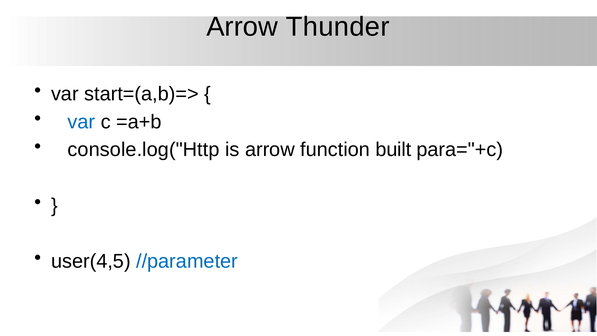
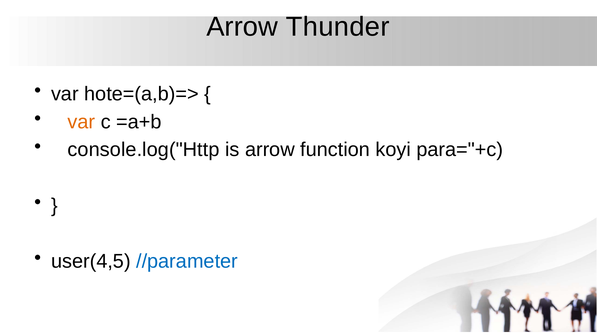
start=(a,b)=>: start=(a,b)=> -> hote=(a,b)=> (141, 94)
var colour: blue -> orange (81, 122)
built: built -> koyi (393, 150)
